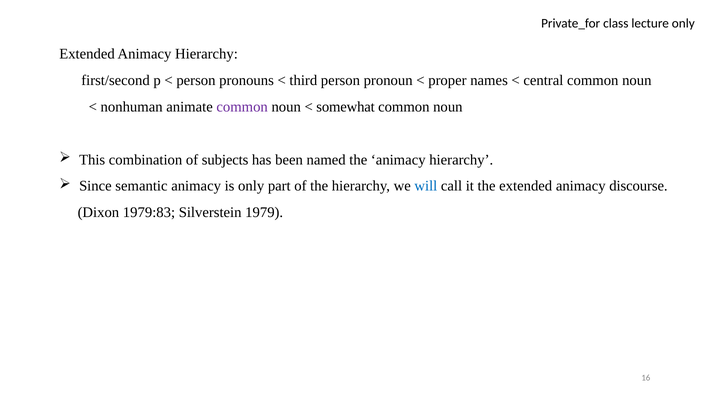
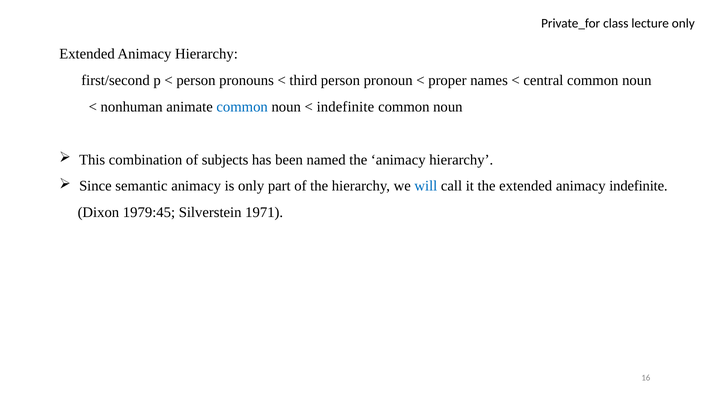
common colour: purple -> blue (242, 107)
somewhat: somewhat -> indefinite (345, 107)
animacy discourse: discourse -> indefinite (638, 186)
1979:83: 1979:83 -> 1979:45 (149, 213)
1979: 1979 -> 1971 (264, 213)
